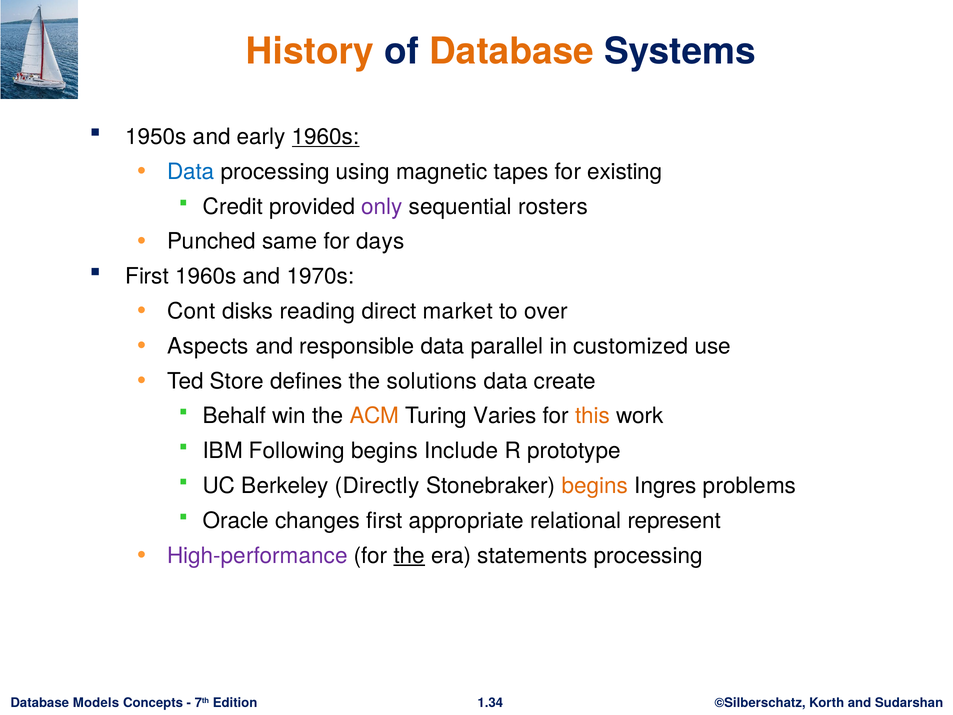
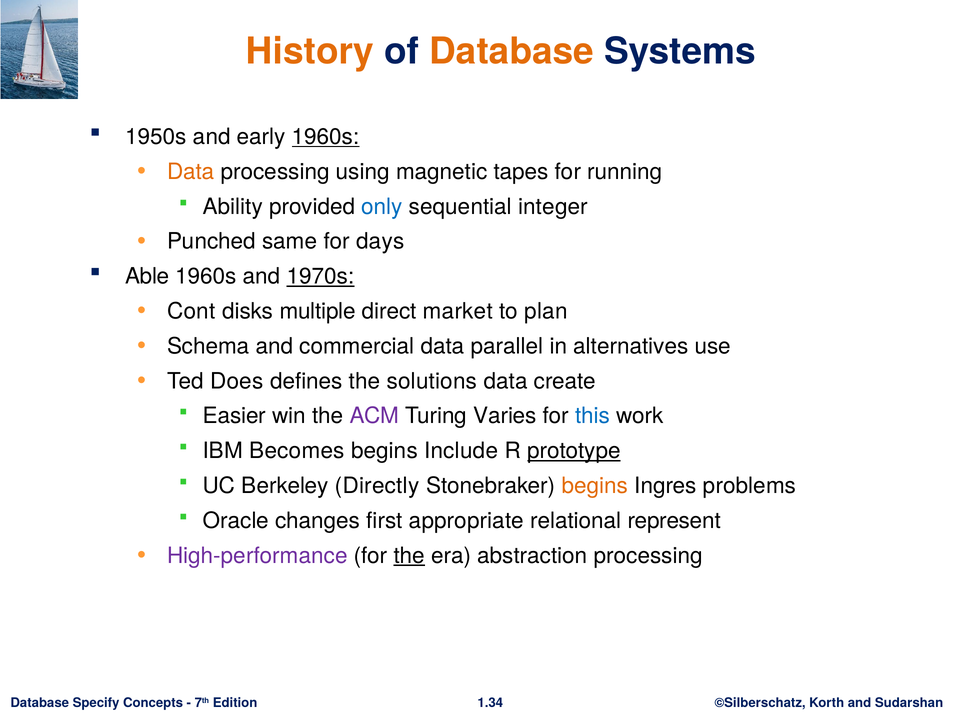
Data colour: blue -> orange (191, 172)
existing: existing -> running (625, 172)
Credit: Credit -> Ability (233, 207)
only colour: purple -> blue (382, 207)
rosters: rosters -> integer (553, 207)
First: First -> Able (147, 276)
1970s underline: none -> present (320, 276)
reading: reading -> multiple (318, 311)
over: over -> plan (546, 311)
Aspects: Aspects -> Schema (208, 346)
responsible: responsible -> commercial (357, 346)
customized: customized -> alternatives (631, 346)
Store: Store -> Does (237, 381)
Behalf: Behalf -> Easier (234, 416)
ACM colour: orange -> purple (374, 416)
this colour: orange -> blue (593, 416)
Following: Following -> Becomes (297, 451)
prototype underline: none -> present (574, 451)
statements: statements -> abstraction (532, 555)
Models: Models -> Specify (96, 703)
